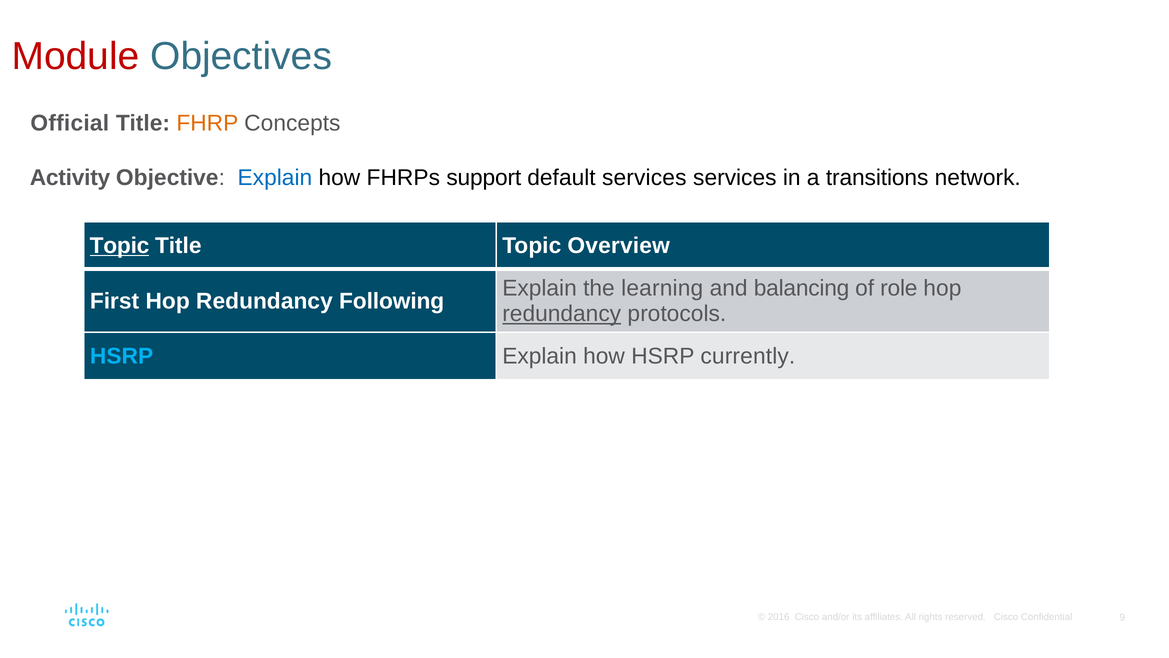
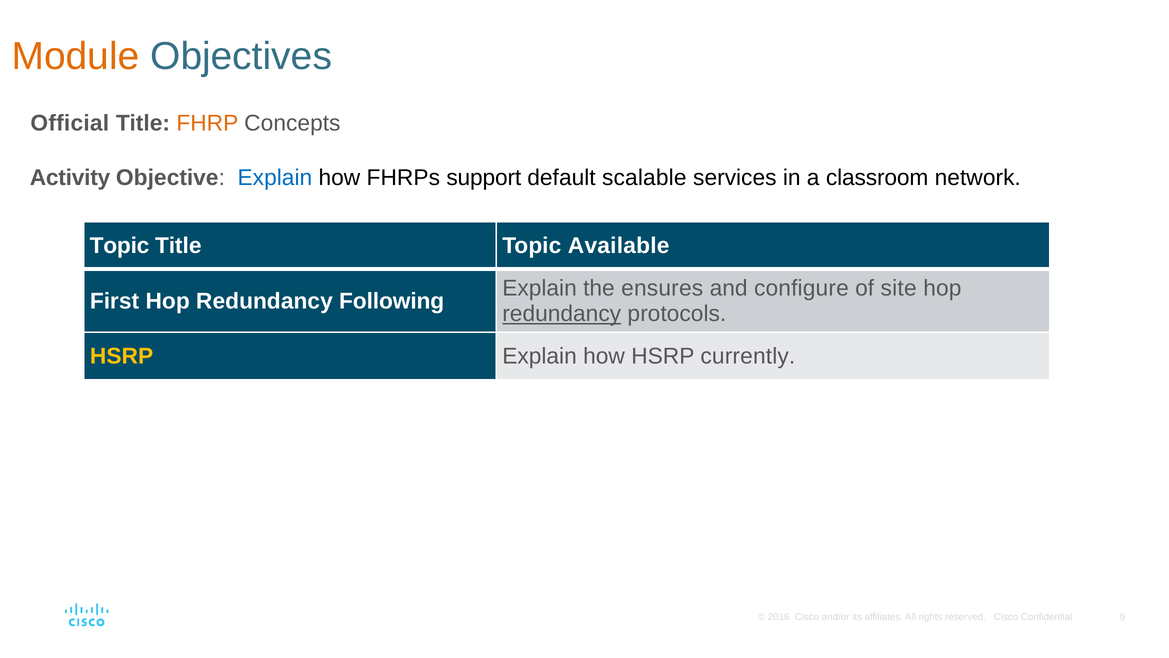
Module colour: red -> orange (76, 56)
default services: services -> scalable (644, 178)
transitions: transitions -> classroom (877, 178)
Topic underline: present -> none (120, 246)
Overview: Overview -> Available (619, 246)
learning: learning -> ensures (662, 288)
balancing: balancing -> configure (801, 288)
role: role -> site (899, 288)
HSRP colour: light blue -> yellow (122, 356)
